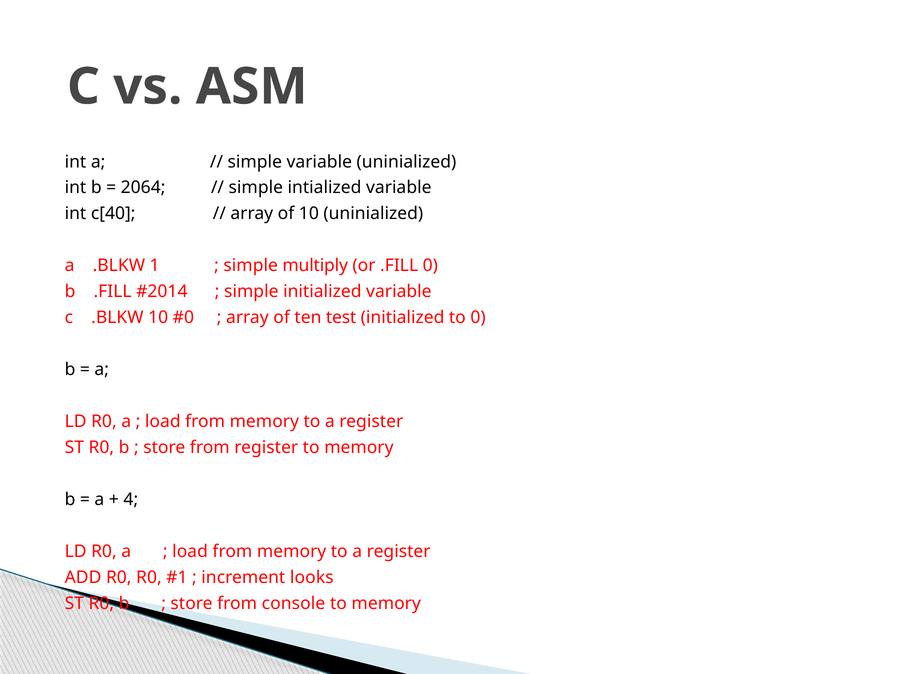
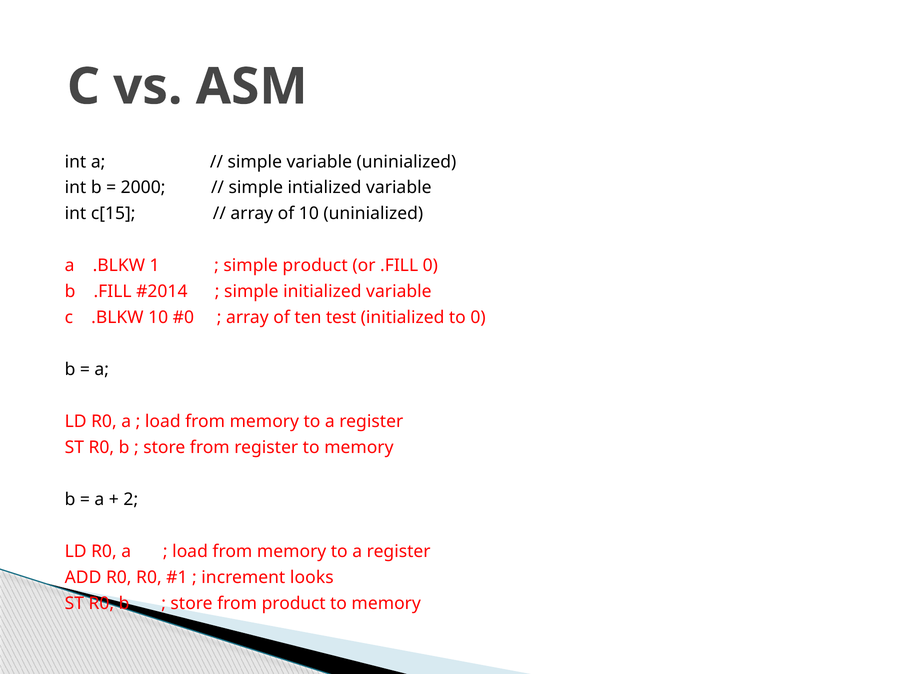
2064: 2064 -> 2000 (143, 188)
c[40: c[40 -> c[15 (113, 214)
simple multiply: multiply -> product (315, 266)
4: 4 -> 2 (131, 500)
from console: console -> product (294, 603)
